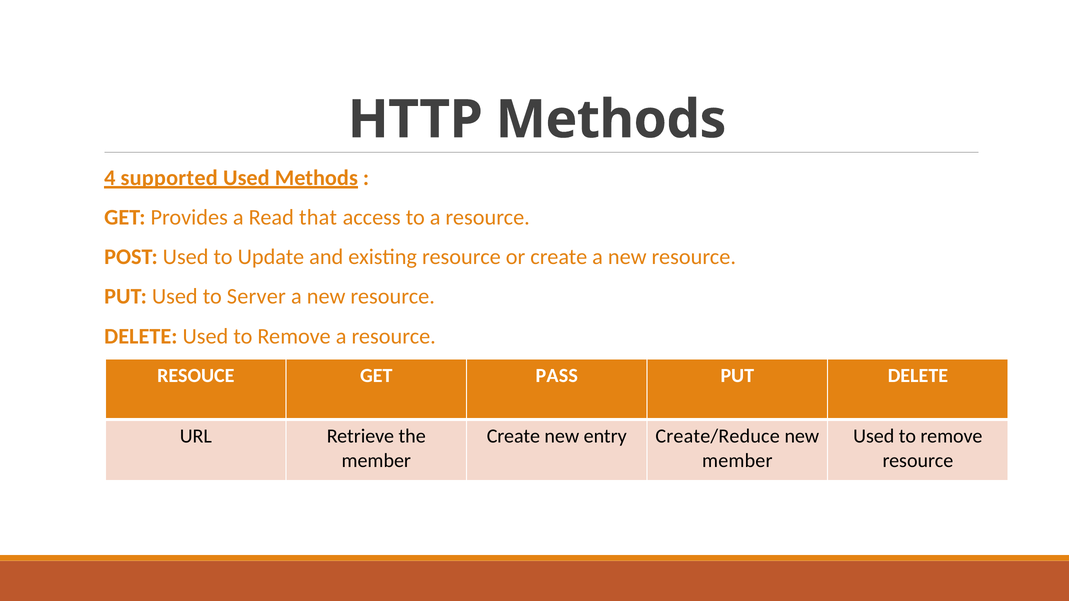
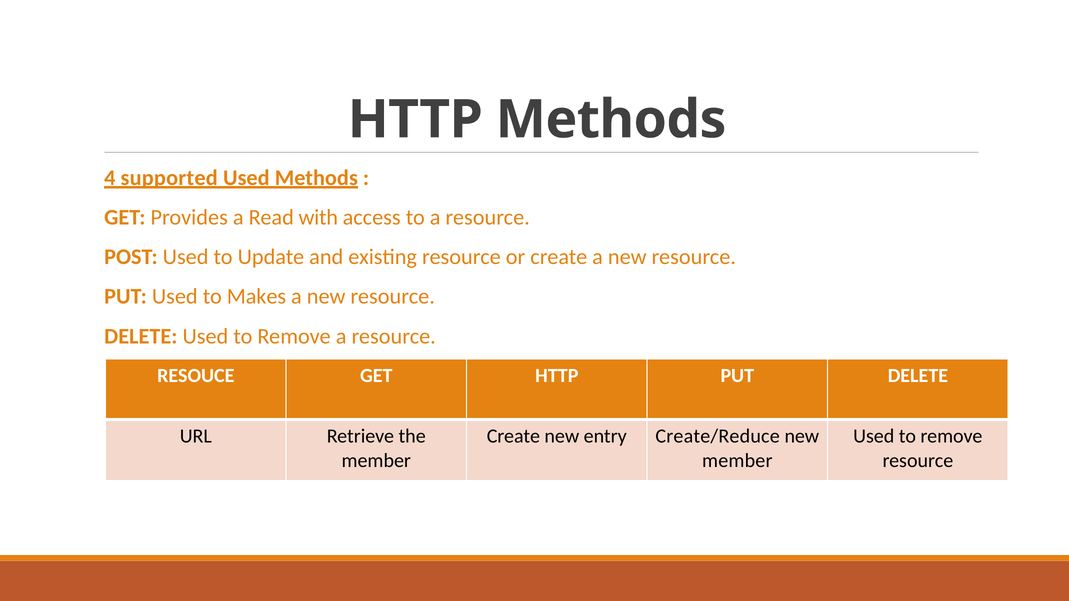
that: that -> with (318, 217)
Server: Server -> Makes (256, 297)
GET PASS: PASS -> HTTP (557, 376)
